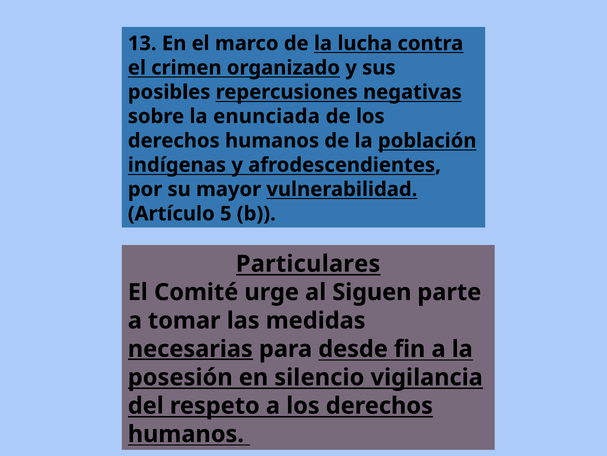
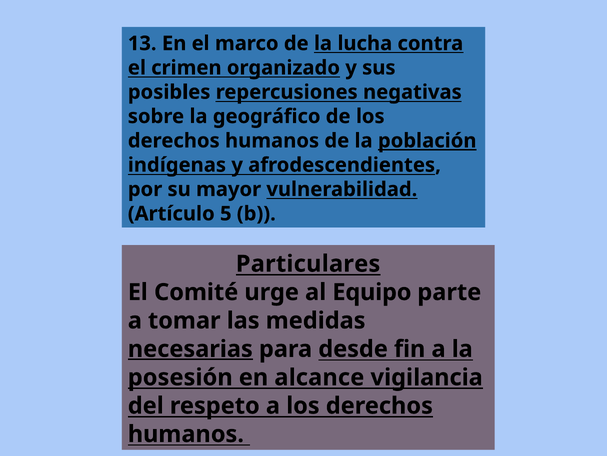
enunciada: enunciada -> geográfico (267, 116)
población underline: none -> present (427, 141)
Siguen: Siguen -> Equipo (372, 292)
silencio: silencio -> alcance (319, 377)
